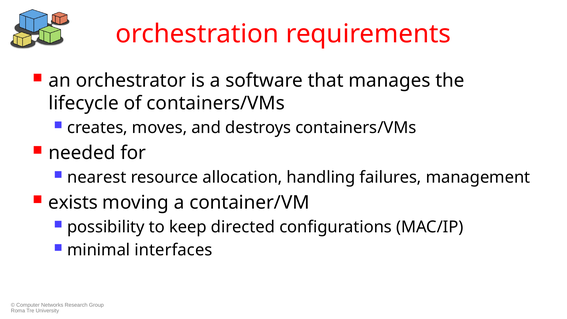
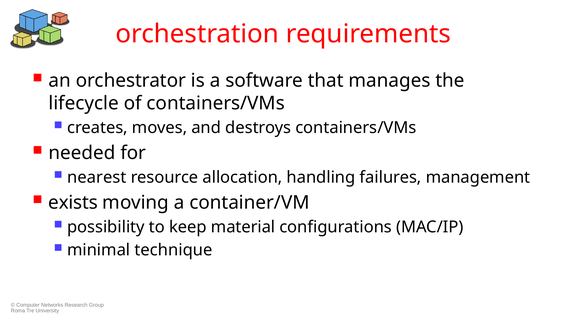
directed: directed -> material (243, 227)
interfaces: interfaces -> technique (173, 250)
